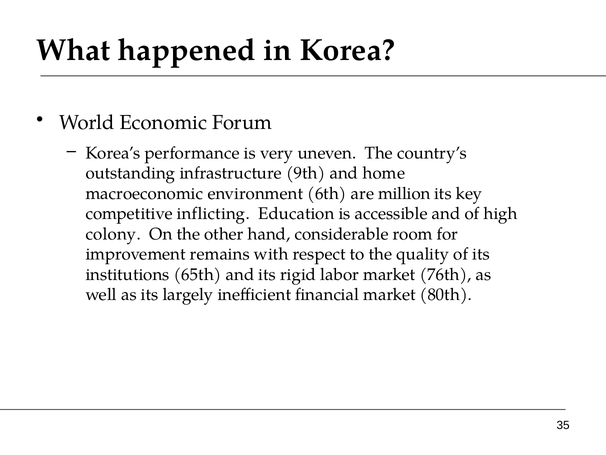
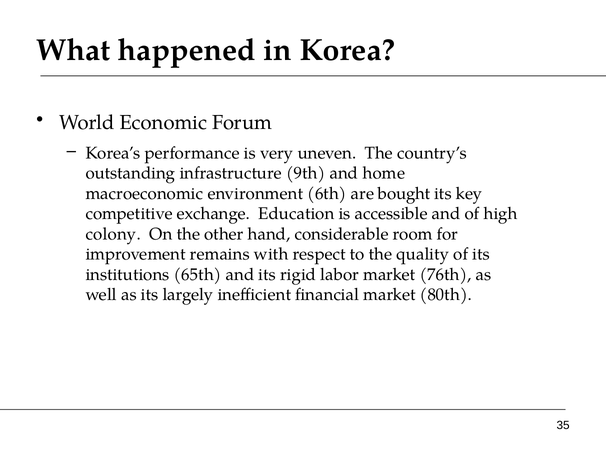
million: million -> bought (404, 193)
inflicting: inflicting -> exchange (213, 214)
